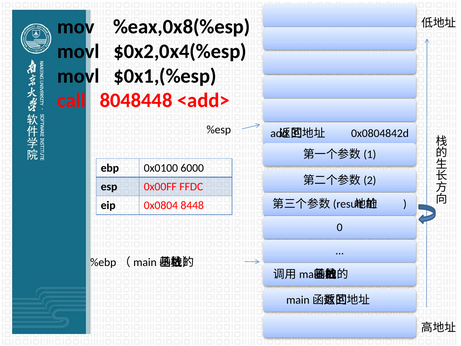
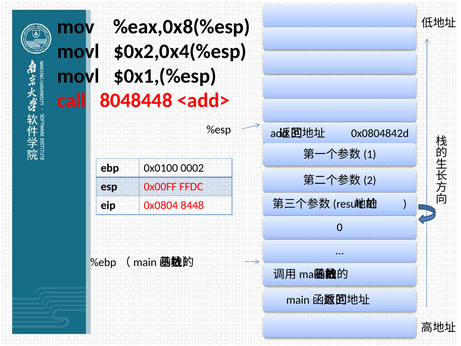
6000: 6000 -> 0002 (192, 168)
